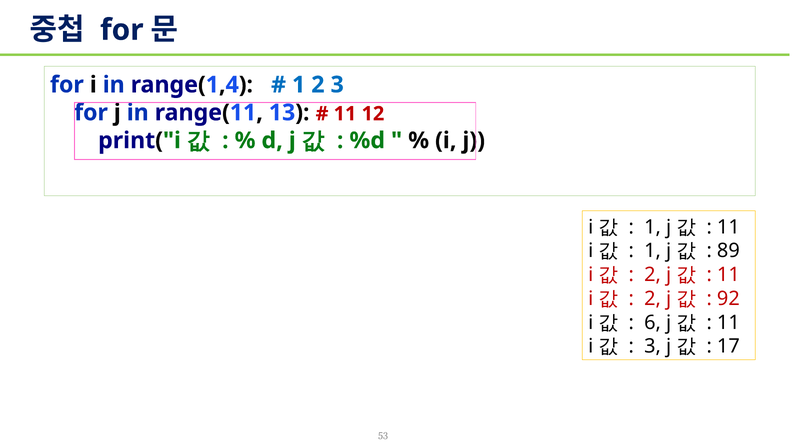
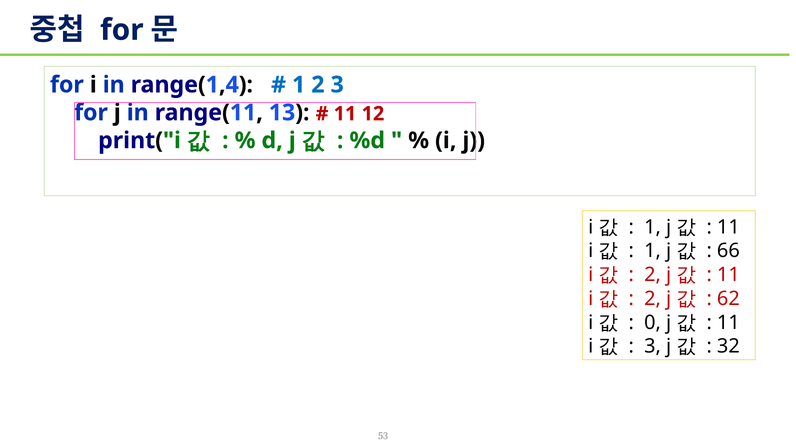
89: 89 -> 66 (728, 251)
92: 92 -> 62 (728, 298)
6: 6 -> 0 (653, 322)
17: 17 -> 32 (728, 346)
